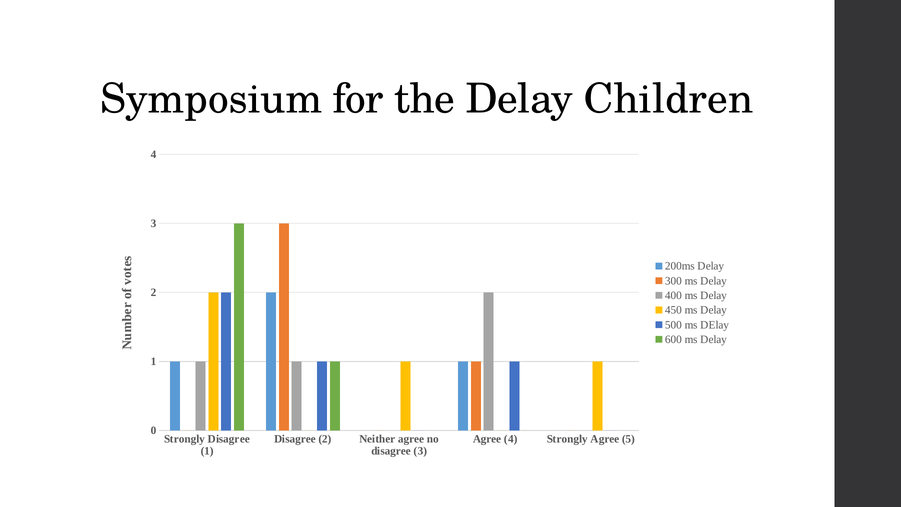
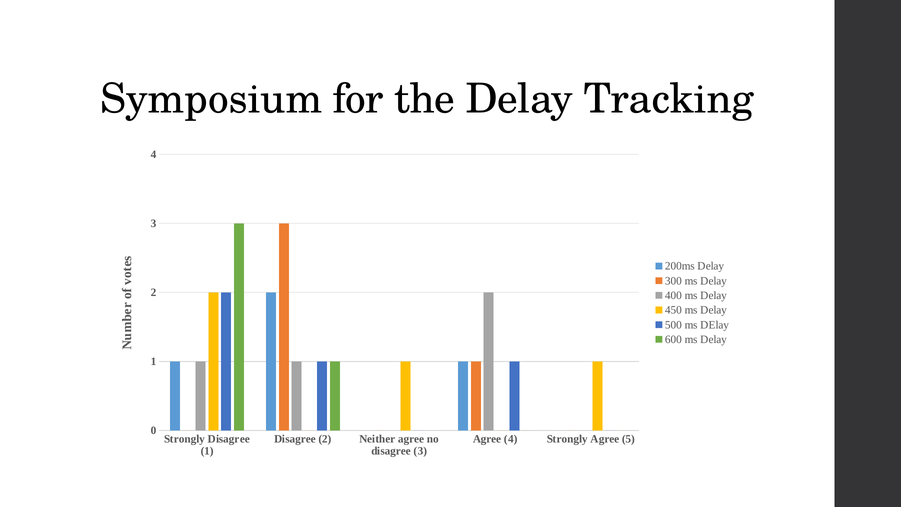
Children: Children -> Tracking (669, 99)
